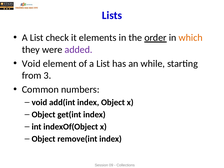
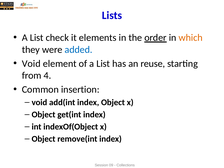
added colour: purple -> blue (79, 50)
while: while -> reuse (153, 64)
3: 3 -> 4 (47, 76)
numbers: numbers -> insertion (80, 89)
